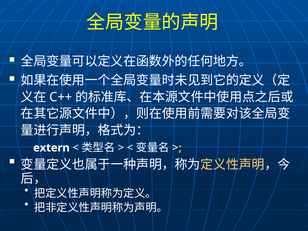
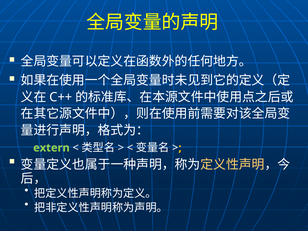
extern colour: white -> light green (51, 148)
